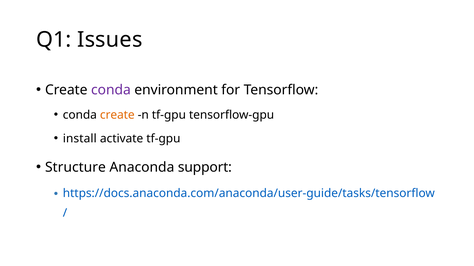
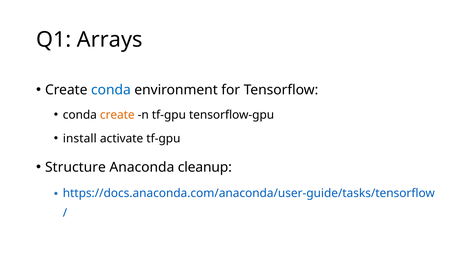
Issues: Issues -> Arrays (110, 40)
conda colour: purple -> blue (111, 90)
support: support -> cleanup (205, 168)
